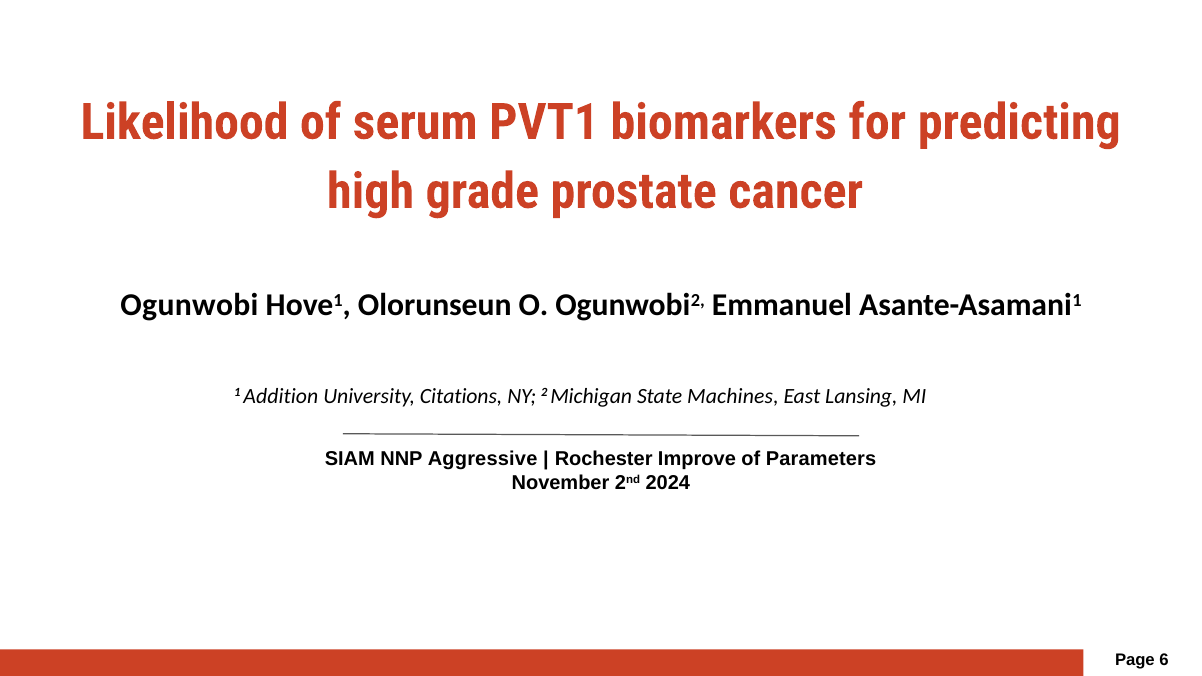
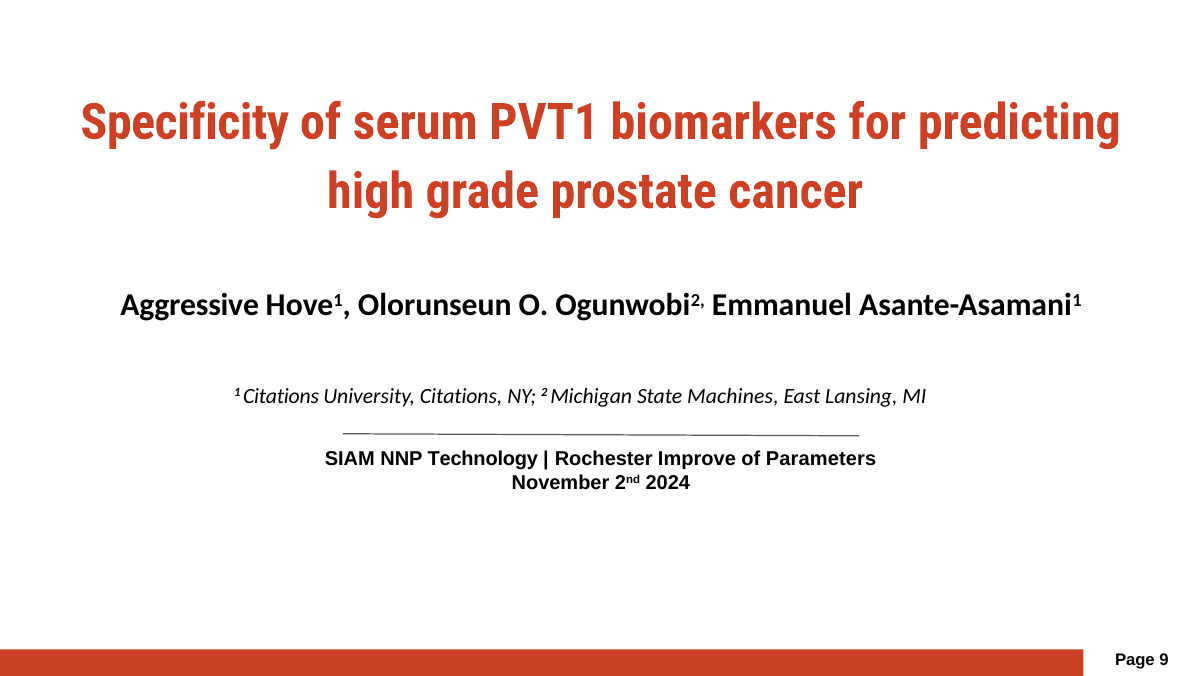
Likelihood: Likelihood -> Specificity (185, 122)
Ogunwobi: Ogunwobi -> Aggressive (190, 305)
1 Addition: Addition -> Citations (281, 396)
Aggressive: Aggressive -> Technology (483, 459)
6: 6 -> 9 (1164, 660)
